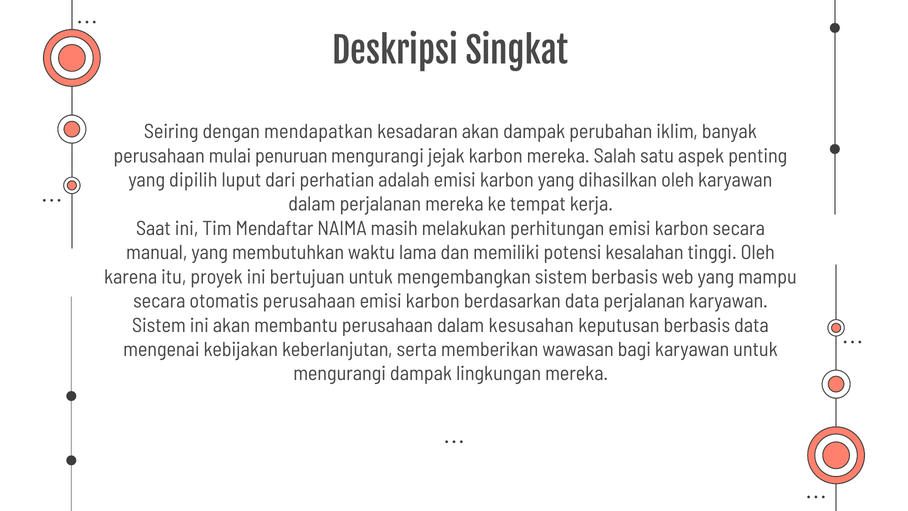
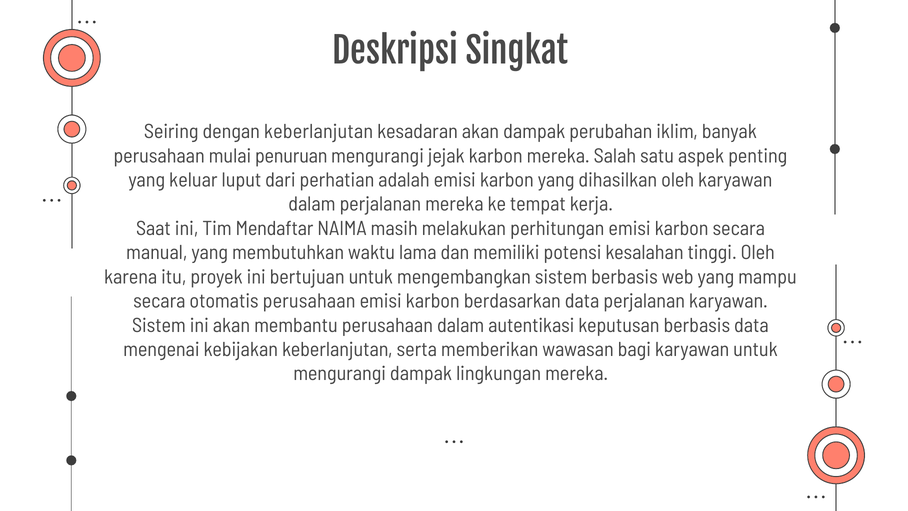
dengan mendapatkan: mendapatkan -> keberlanjutan (319, 132)
dipilih: dipilih -> keluar (193, 180)
kesusahan: kesusahan -> autentikasi (531, 325)
